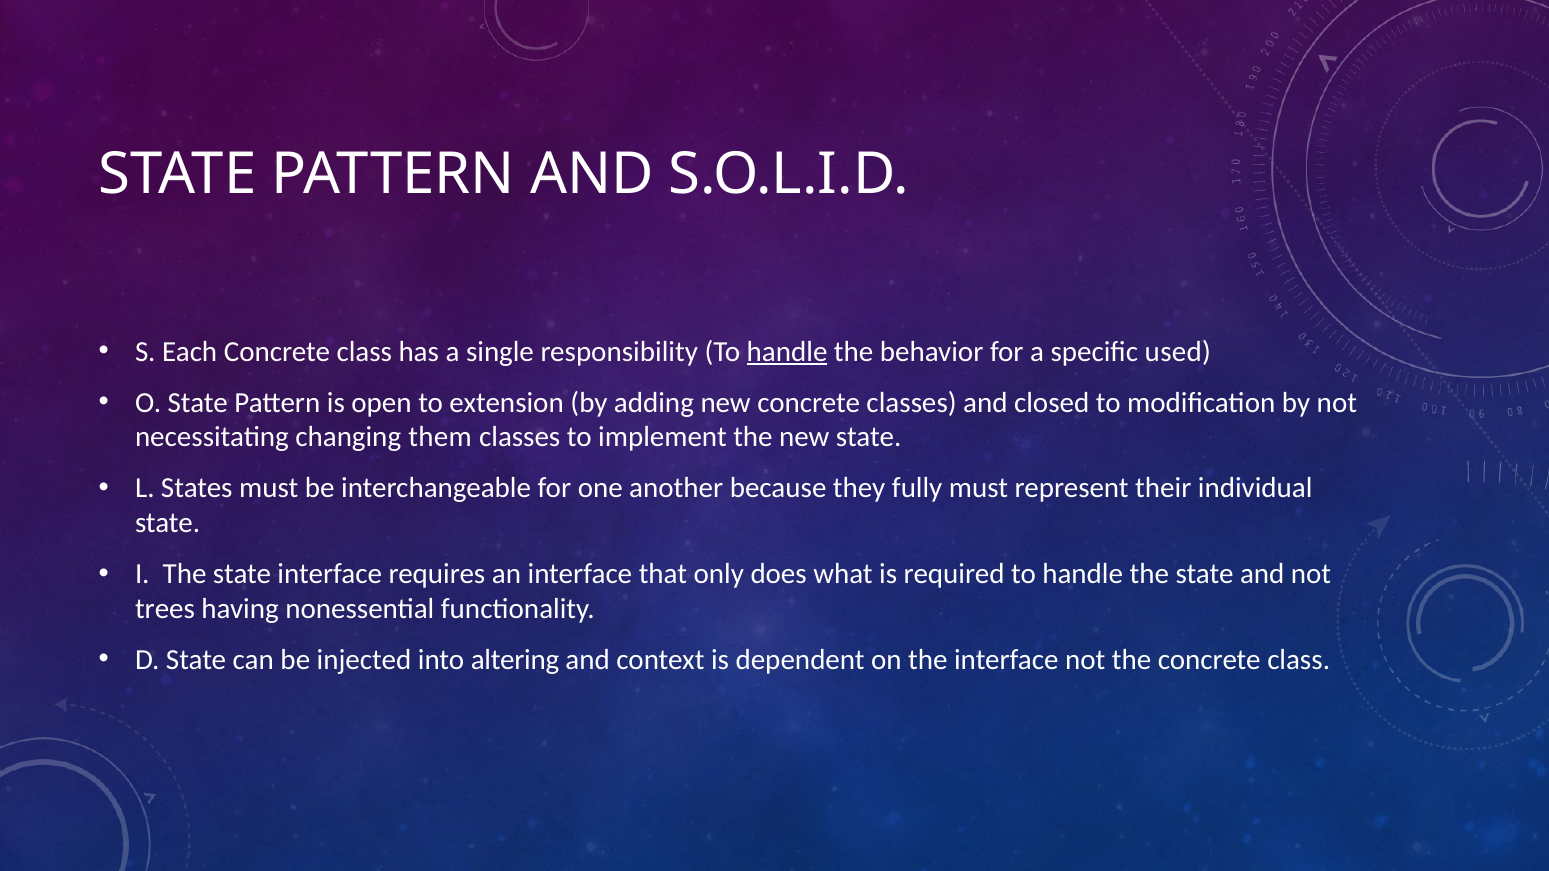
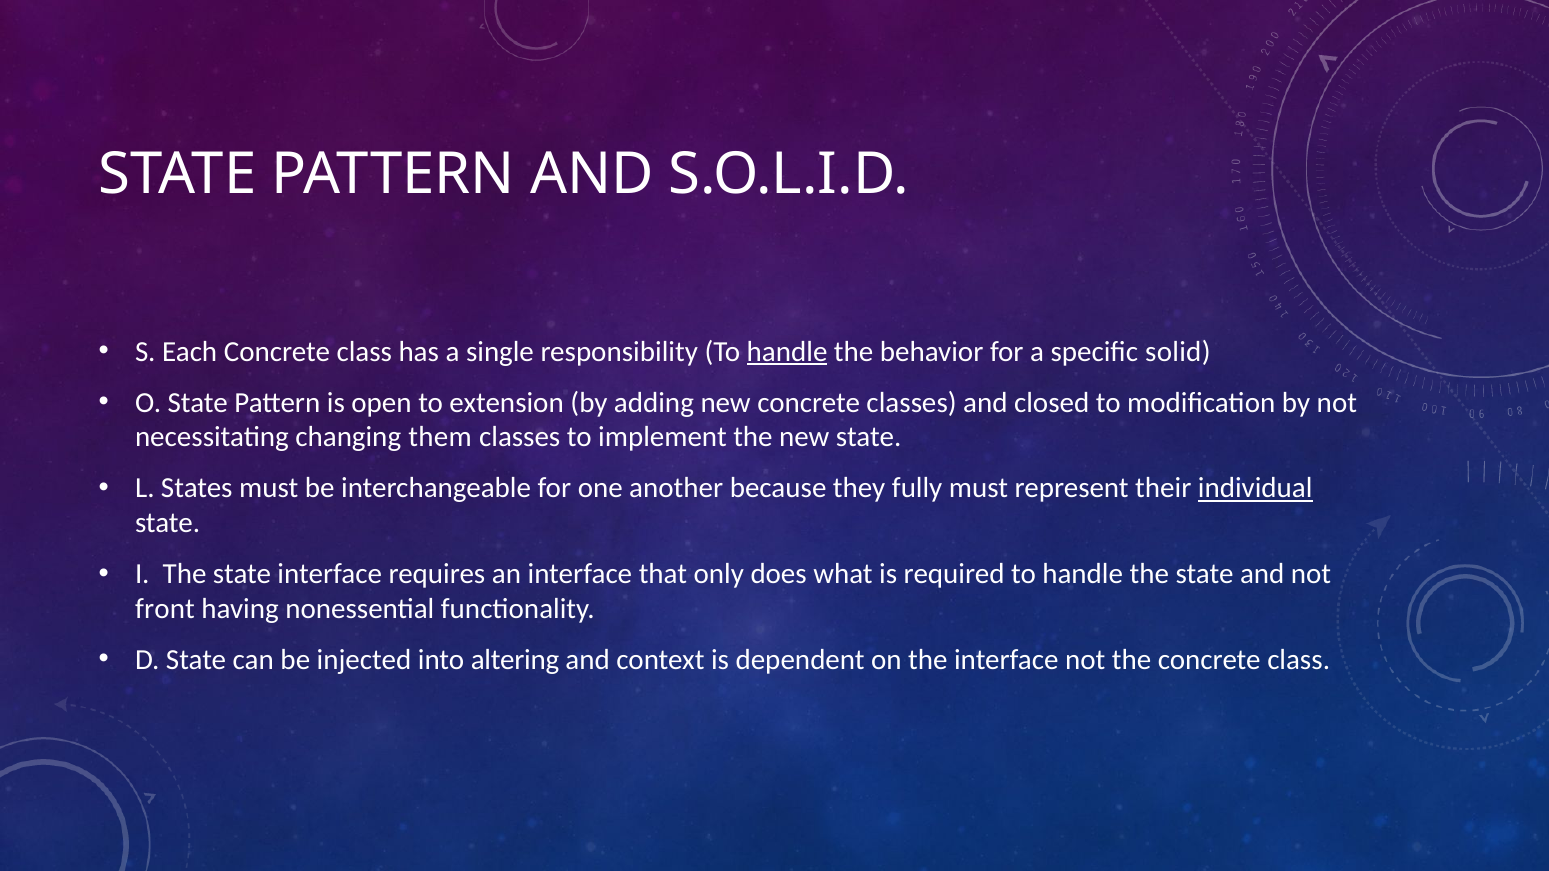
used: used -> solid (1178, 352)
individual underline: none -> present (1255, 488)
trees: trees -> front (165, 609)
